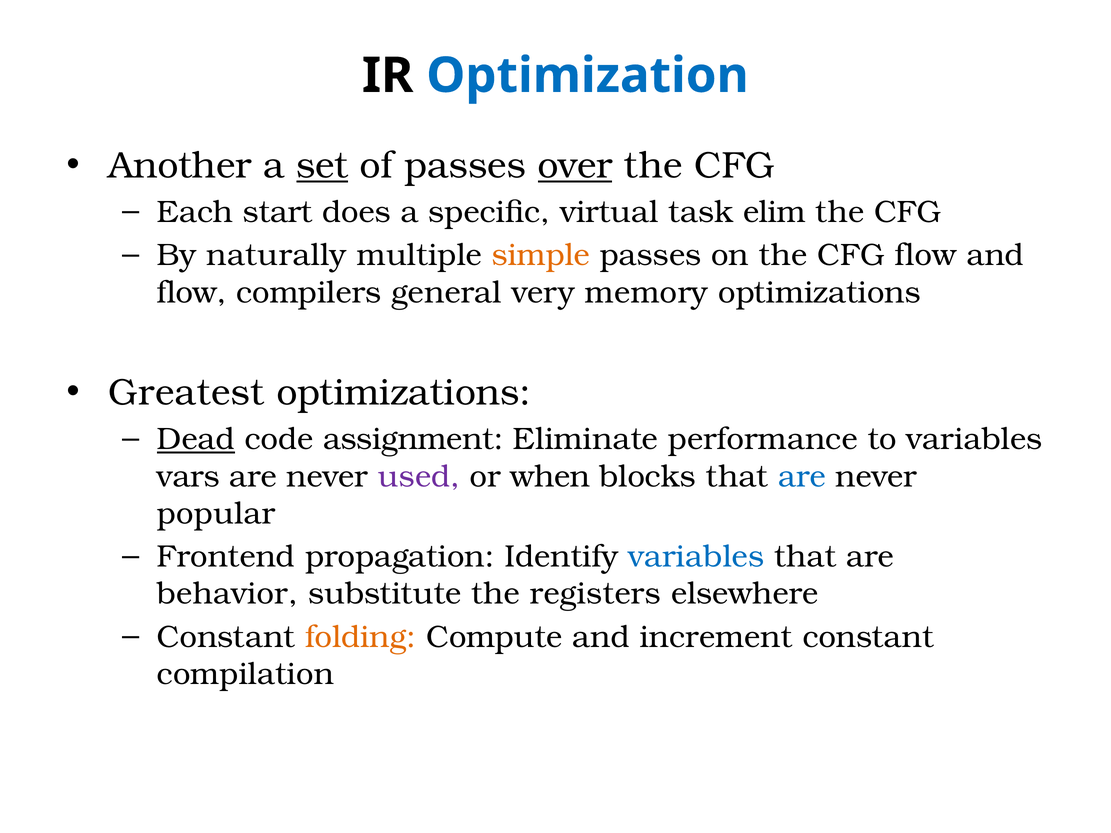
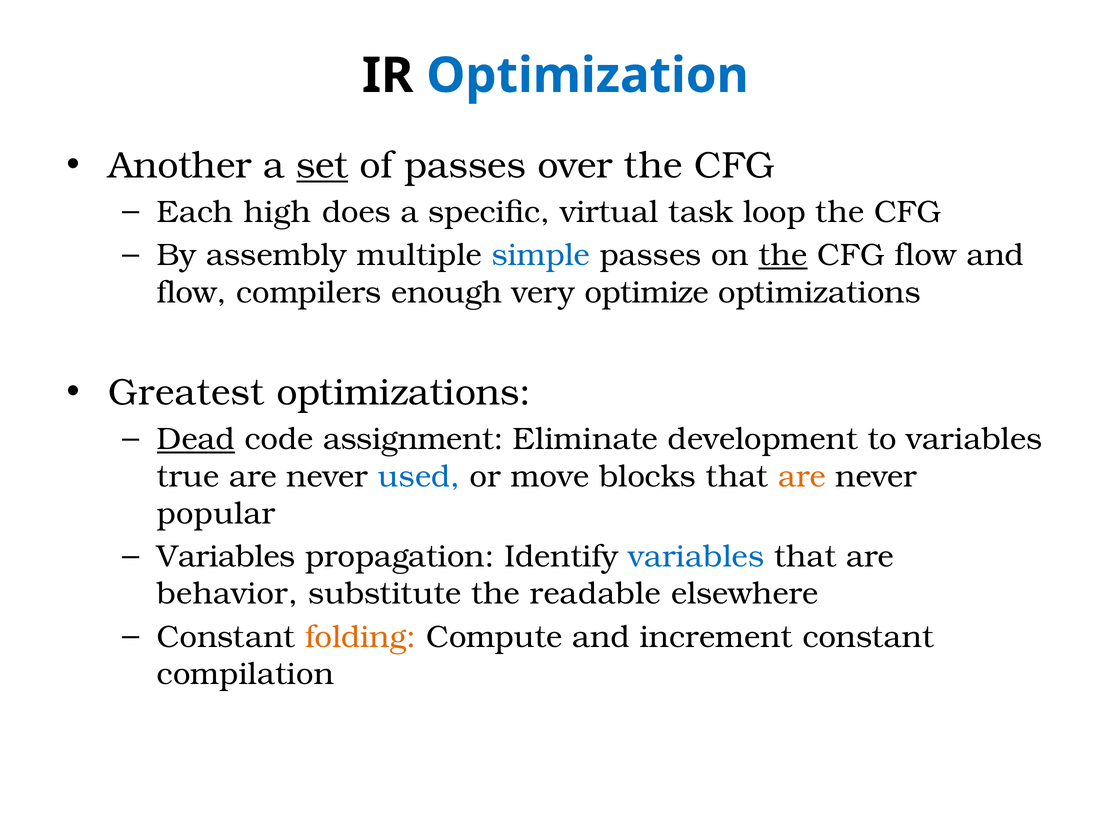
over underline: present -> none (575, 166)
start: start -> high (277, 212)
elim: elim -> loop (774, 212)
naturally: naturally -> assembly (277, 255)
simple colour: orange -> blue (541, 255)
the underline: none -> present (783, 255)
general: general -> enough (447, 292)
memory: memory -> optimize (647, 292)
performance: performance -> development (763, 439)
vars: vars -> true (188, 476)
used colour: purple -> blue (419, 476)
when: when -> move (550, 476)
are colour: blue -> orange (802, 476)
Frontend: Frontend -> Variables (226, 557)
registers: registers -> readable (595, 594)
